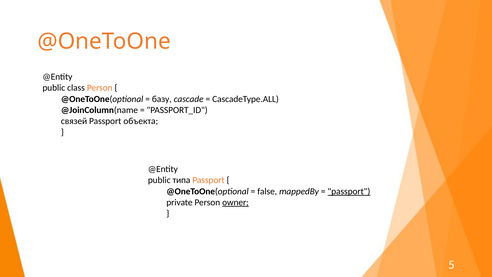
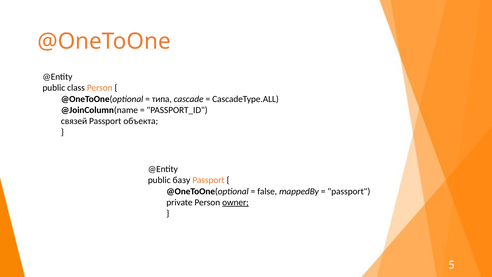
базу: базу -> типа (162, 99)
типа: типа -> базу (181, 180)
passport underline: present -> none (349, 191)
